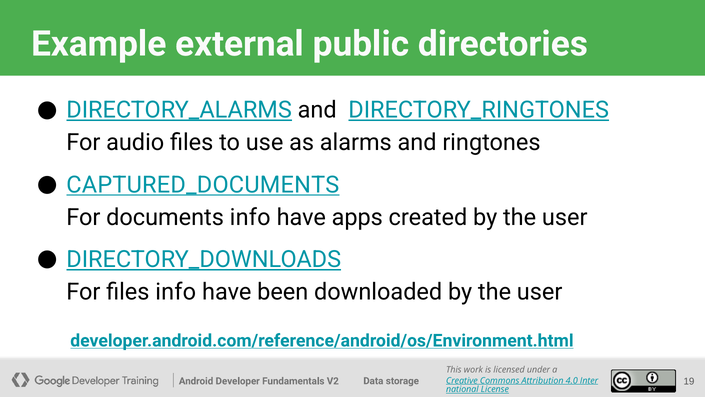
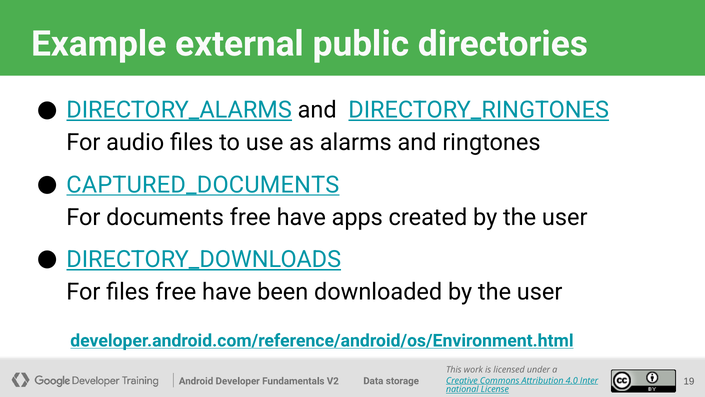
documents info: info -> free (250, 217)
files info: info -> free (176, 292)
